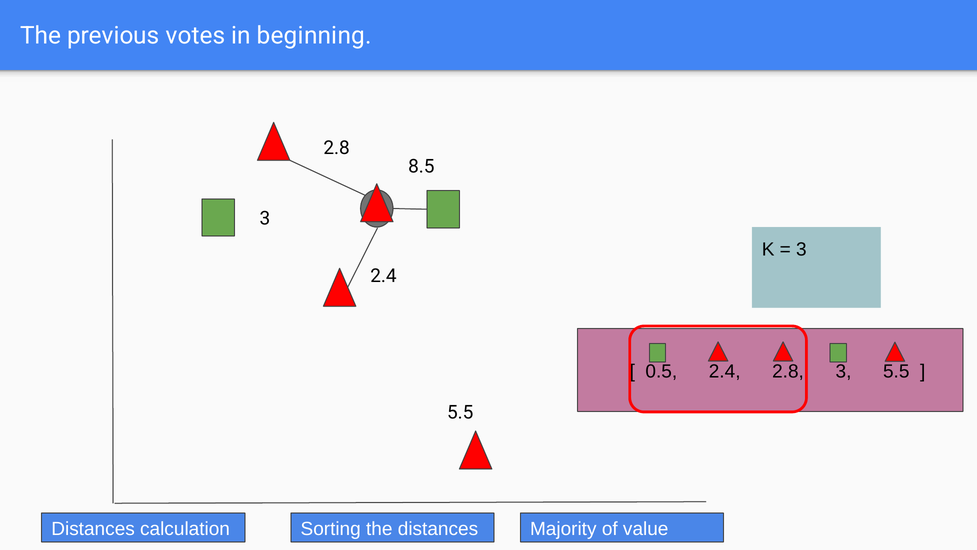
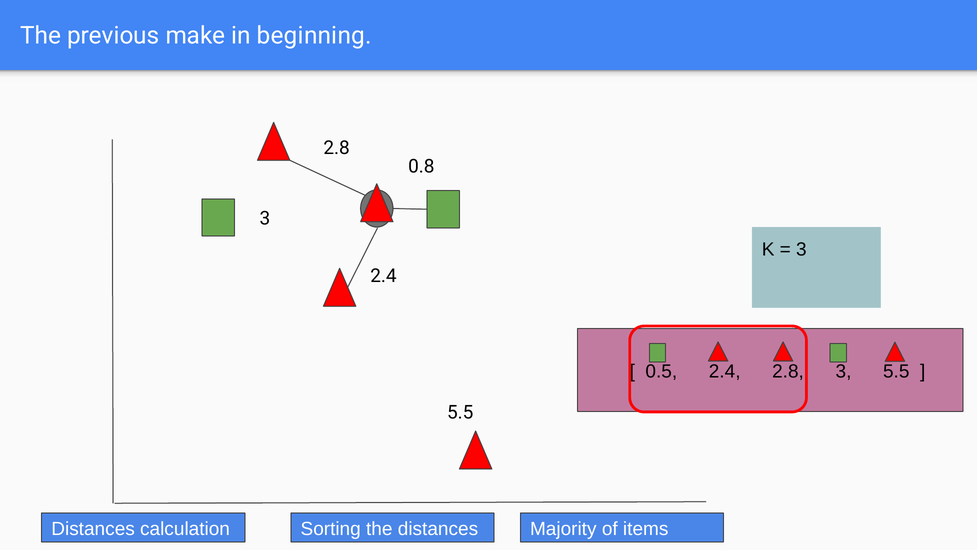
votes: votes -> make (195, 36)
8.5: 8.5 -> 0.8 (421, 167)
value: value -> items (646, 528)
